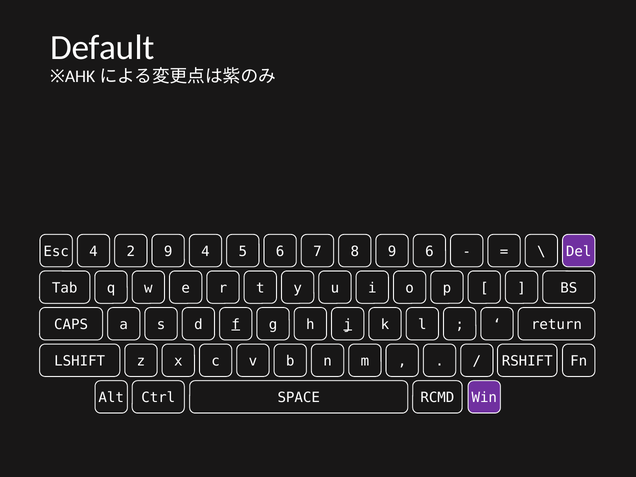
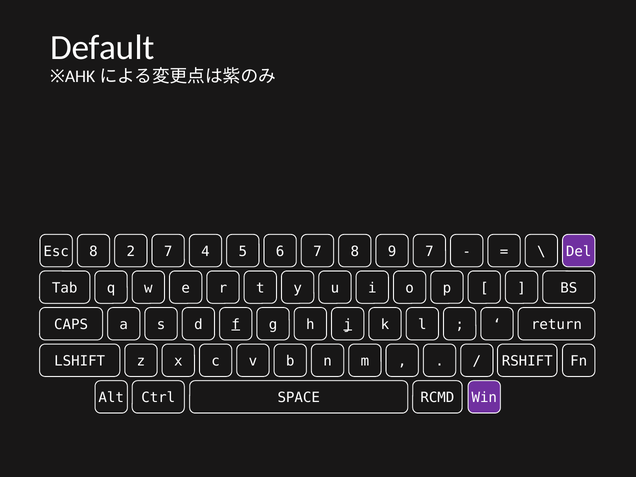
Esc 4: 4 -> 8 (93, 252)
2 9: 9 -> 7 (168, 252)
9 6: 6 -> 7 (429, 252)
